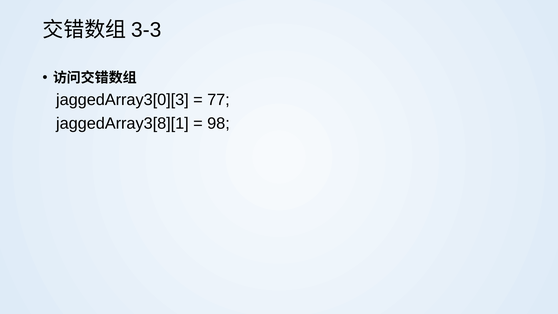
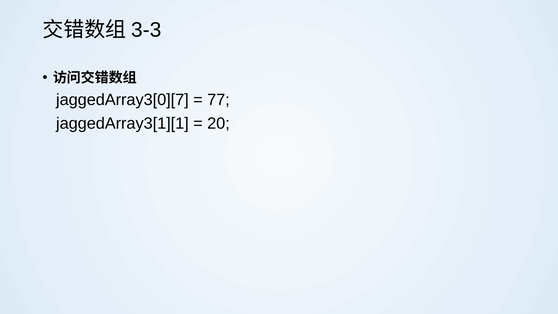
jaggedArray3[0][3: jaggedArray3[0][3 -> jaggedArray3[0][7 (122, 100)
jaggedArray3[8][1: jaggedArray3[8][1 -> jaggedArray3[1][1 (122, 123)
98: 98 -> 20 (218, 123)
